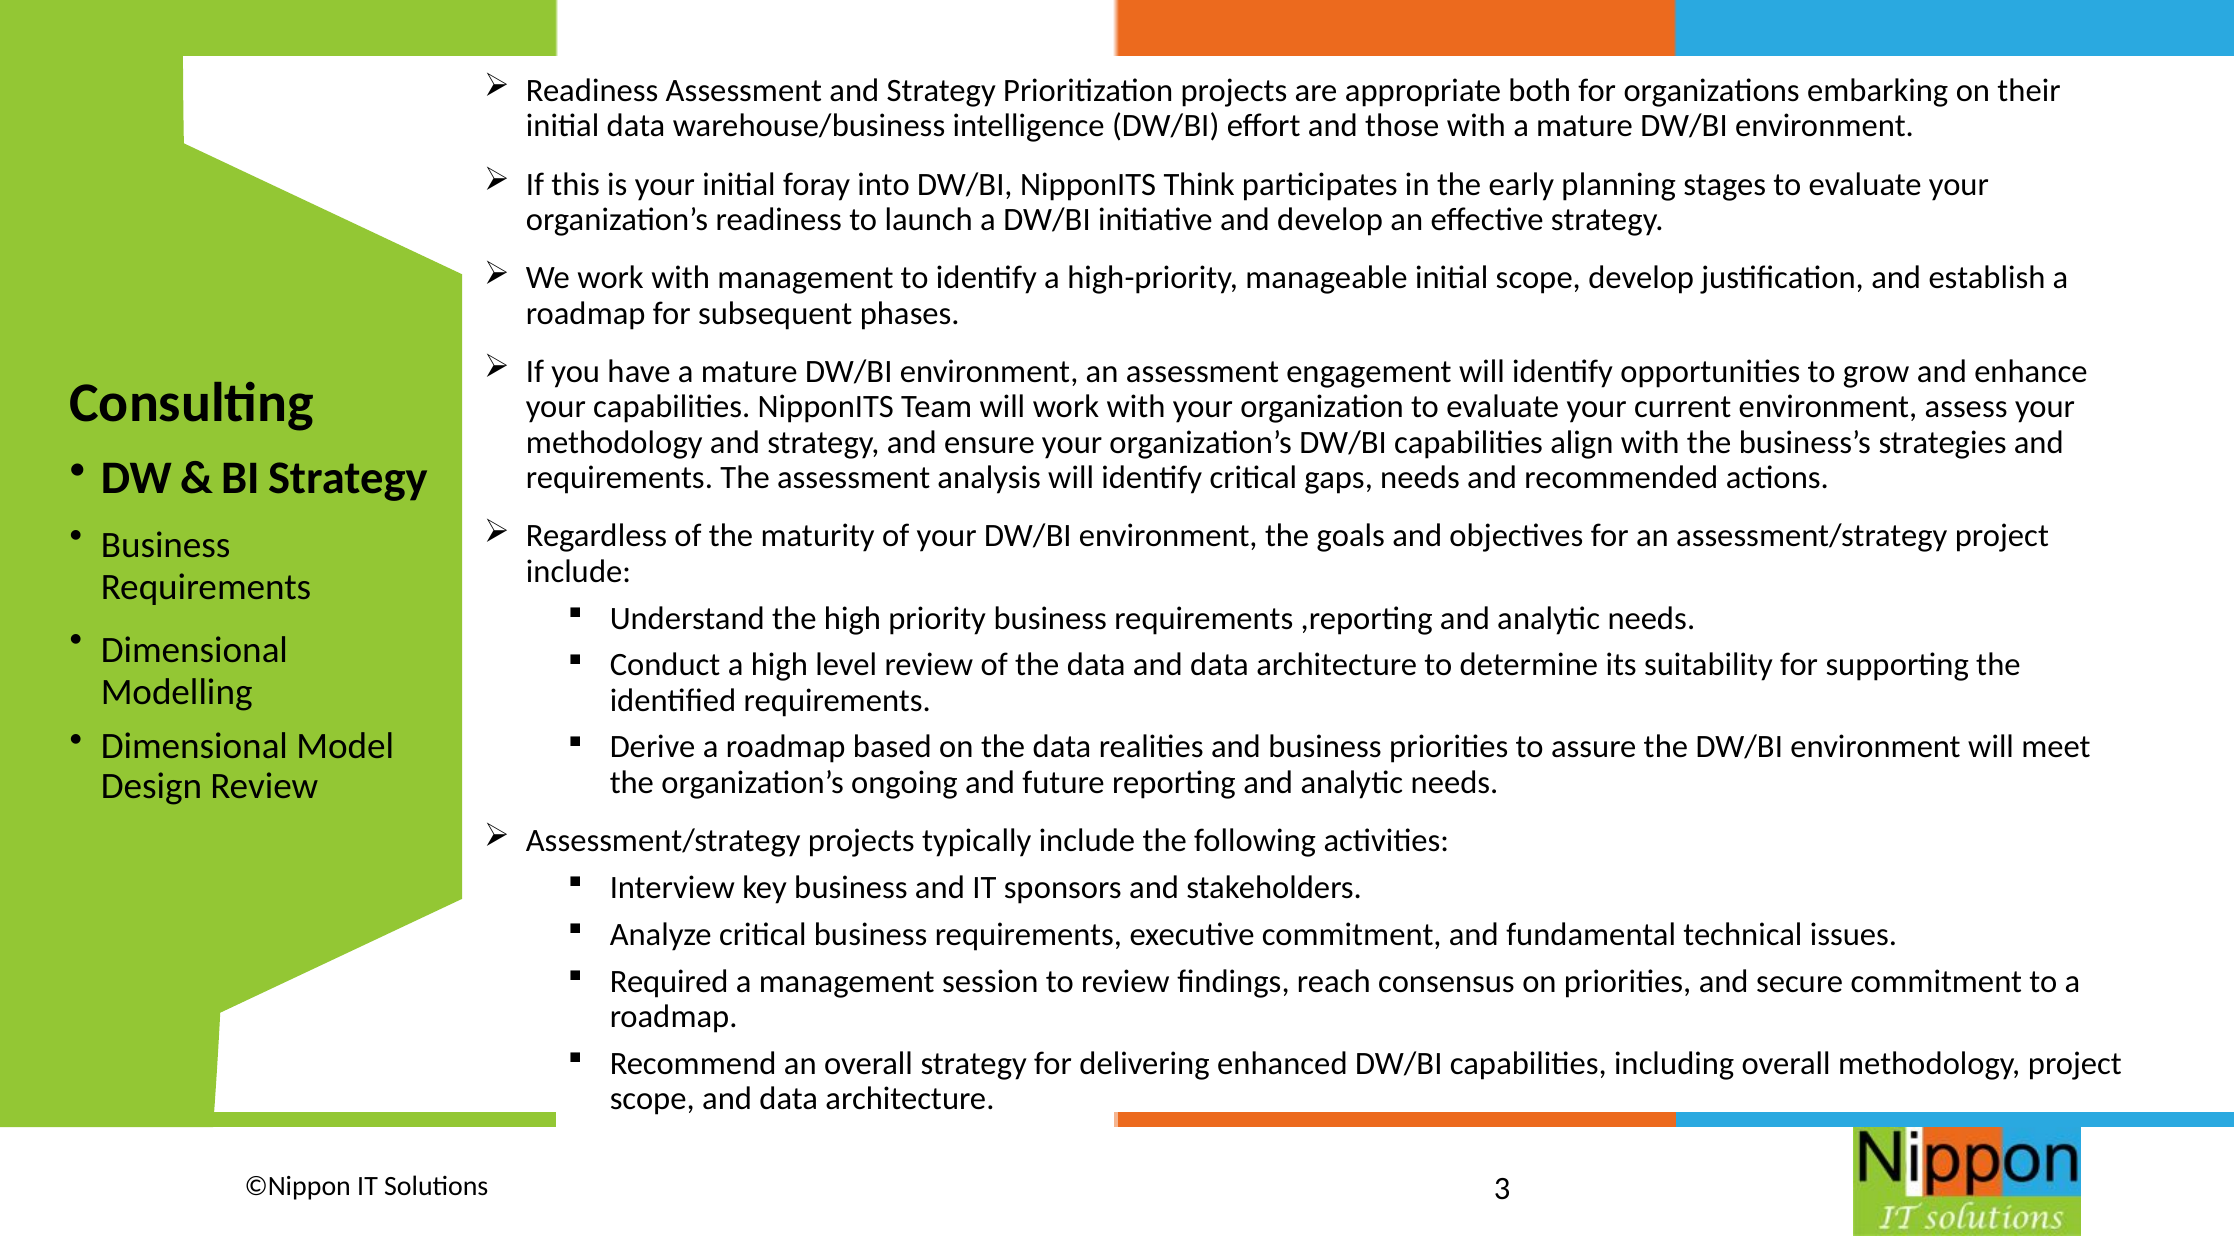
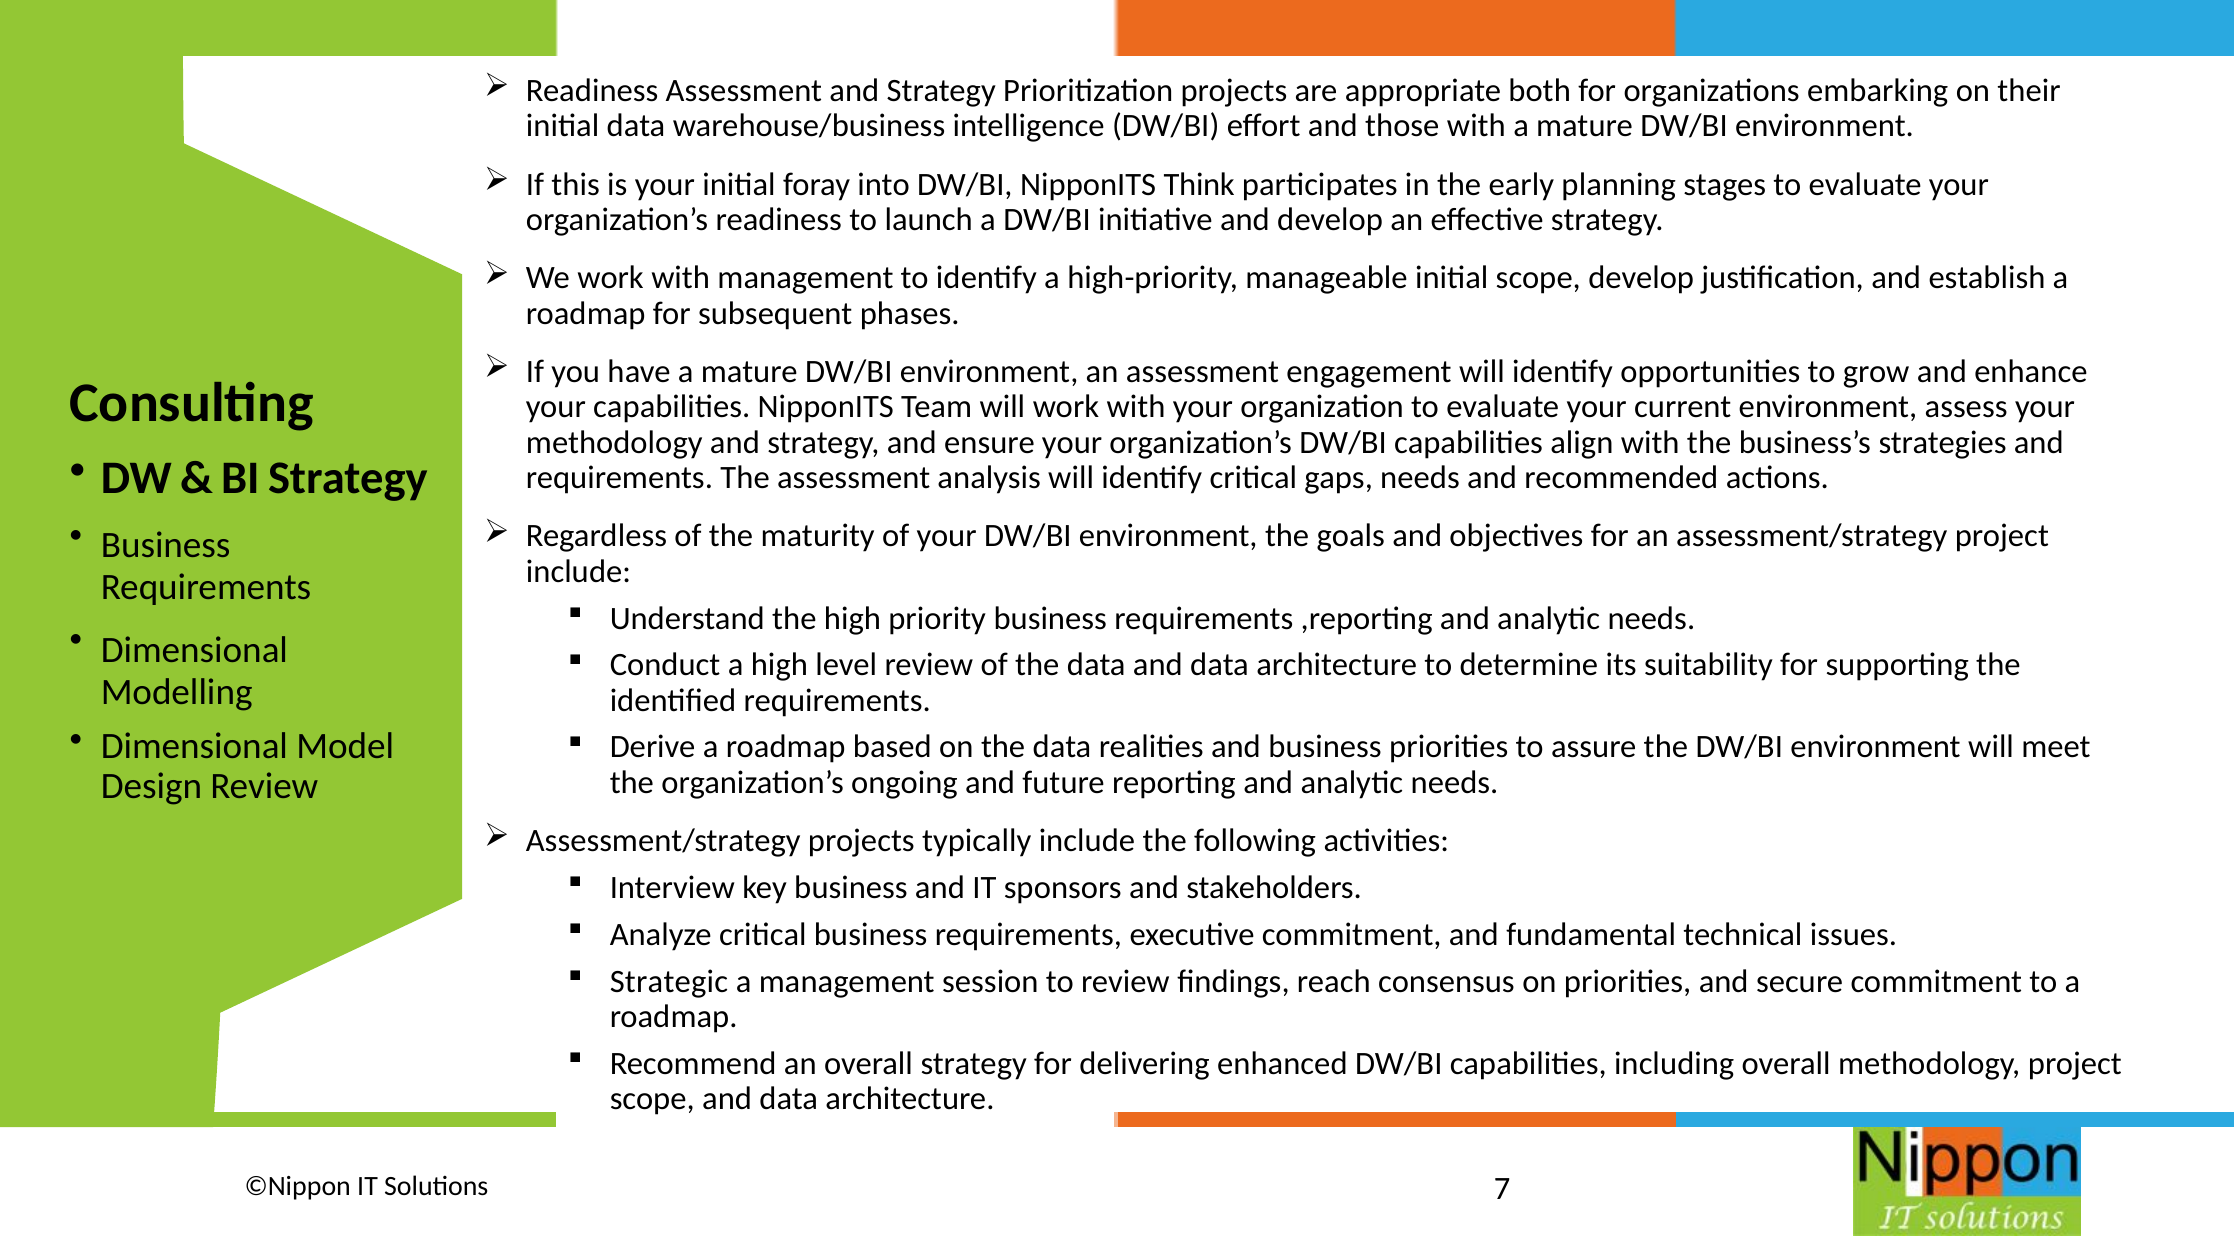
Required: Required -> Strategic (669, 981)
3: 3 -> 7 (1502, 1189)
